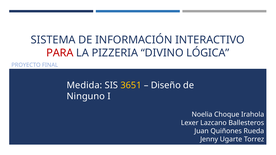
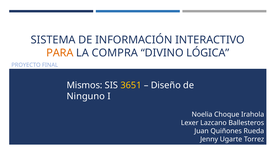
PARA colour: red -> orange (60, 53)
PIZZERIA: PIZZERIA -> COMPRA (115, 53)
Medida: Medida -> Mismos (85, 85)
